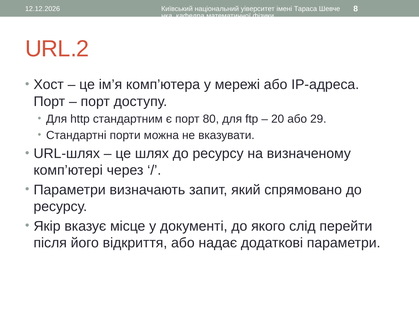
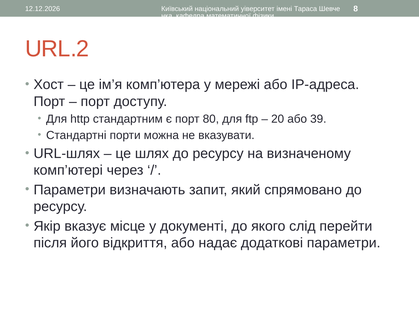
29: 29 -> 39 (318, 119)
